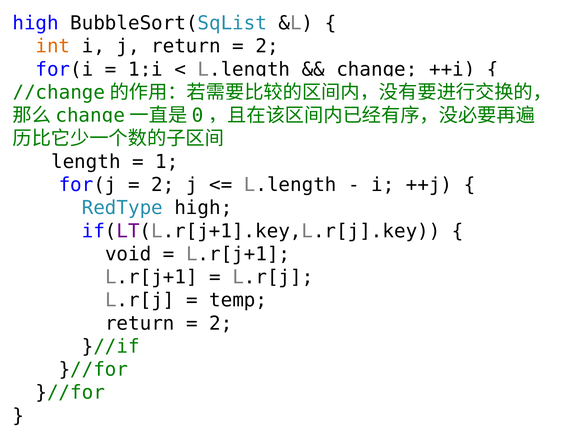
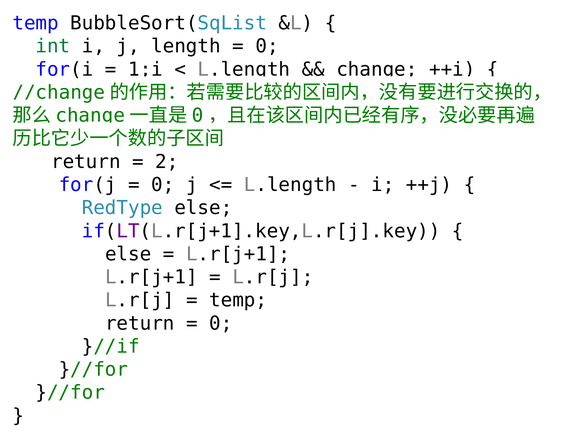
high: high -> temp (36, 23)
int colour: orange -> green (53, 46)
j return: return -> length (186, 46)
2: 2 -> 0 (267, 46)
length: length -> return (86, 162)
1: 1 -> 2 (167, 162)
2: 2 -> 0 (163, 185)
RedType high: high -> else (203, 208)
void: void -> else (128, 254)
2: 2 -> 0 (221, 323)
